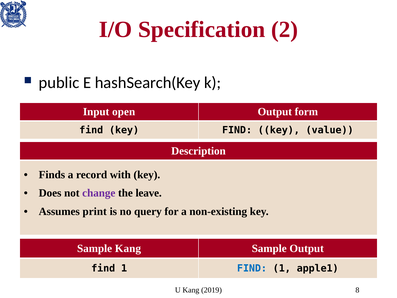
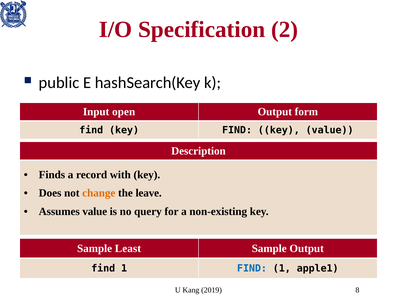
change colour: purple -> orange (99, 193)
Assumes print: print -> value (95, 211)
Sample Kang: Kang -> Least (128, 248)
